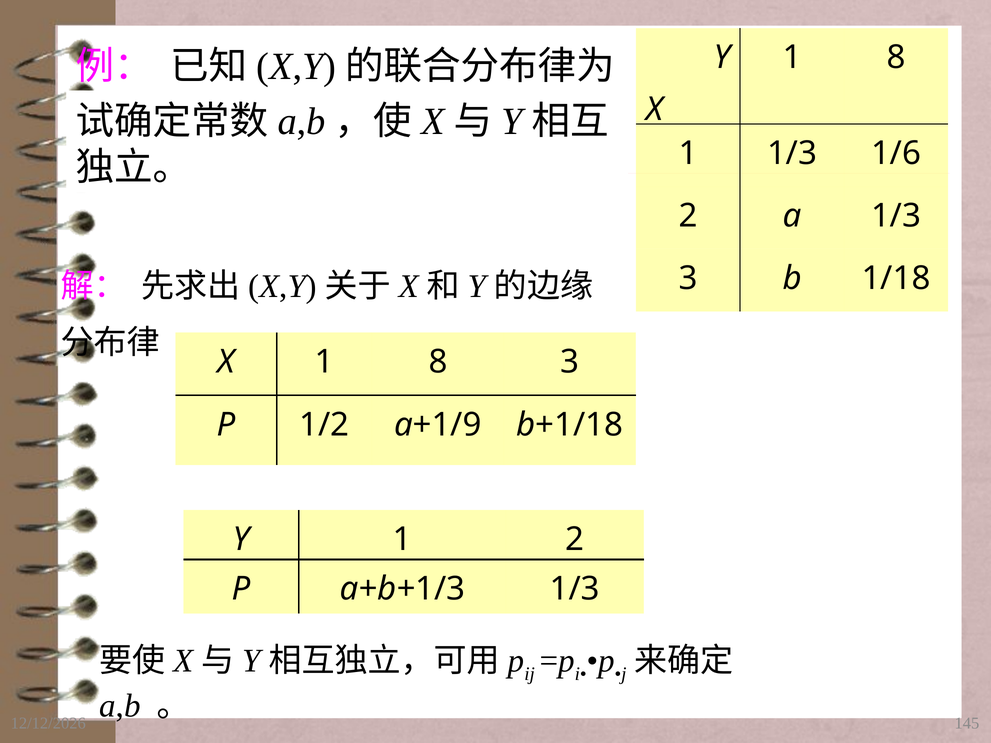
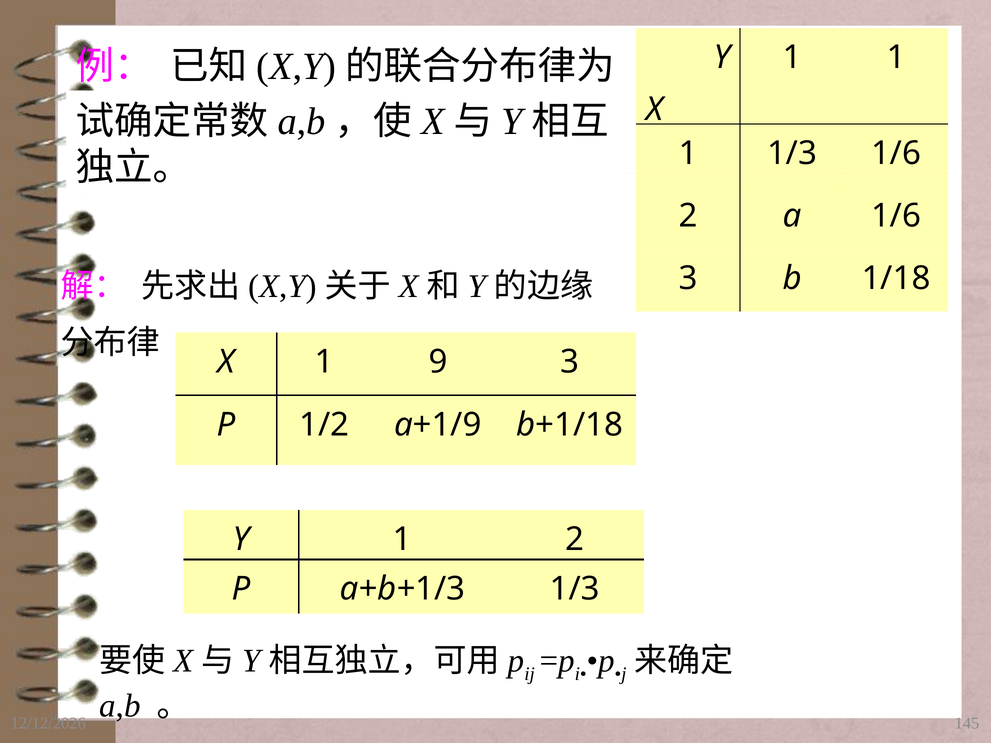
8: 8 -> 1 (896, 58)
a 1/3: 1/3 -> 1/6 (896, 216)
8: 8 -> 9 (438, 362)
